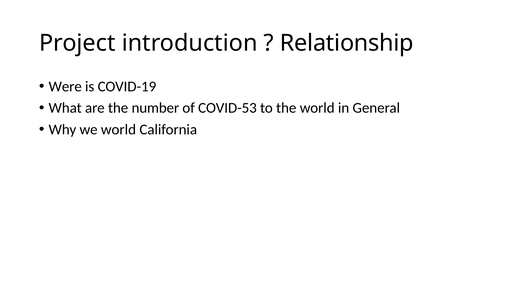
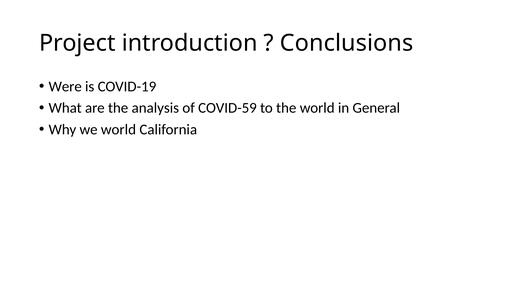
Relationship: Relationship -> Conclusions (347, 43)
number: number -> analysis (155, 108)
COVID-53: COVID-53 -> COVID-59 (227, 108)
